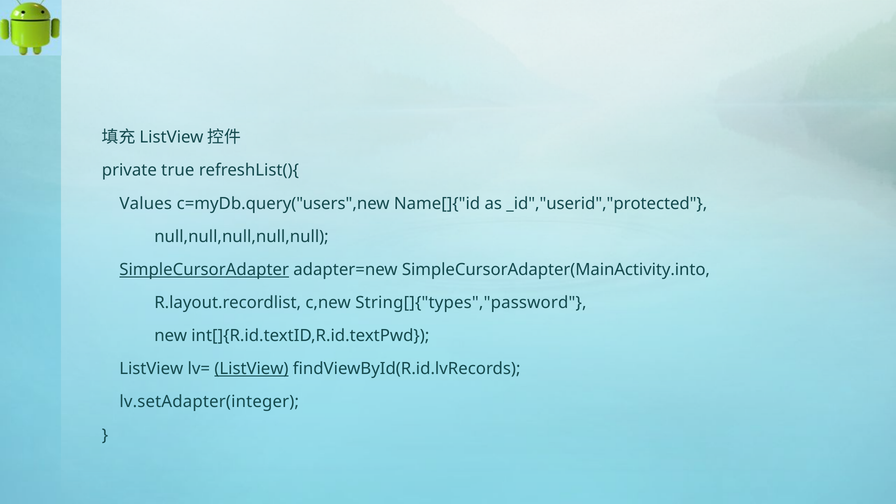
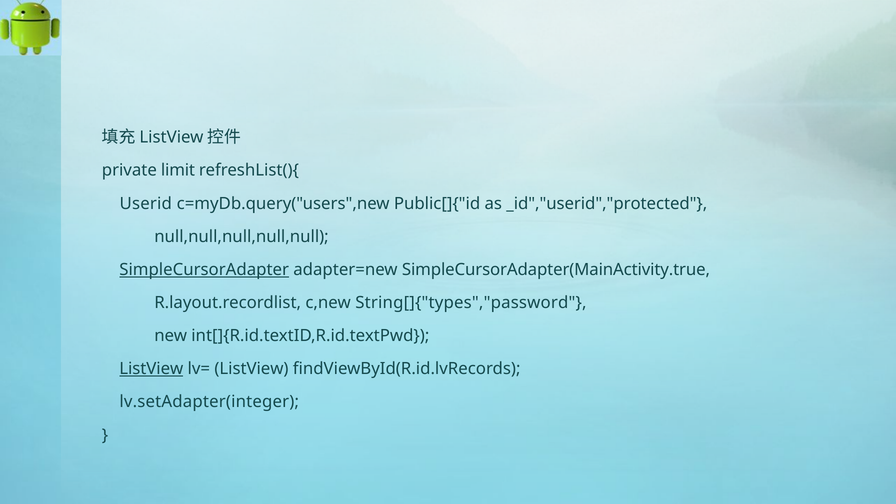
true: true -> limit (178, 170)
Values: Values -> Userid (146, 204)
Name[]{"id: Name[]{"id -> Public[]{"id (437, 204)
SimpleCursorAdapter(MainActivity.into: SimpleCursorAdapter(MainActivity.into -> SimpleCursorAdapter(MainActivity.true (556, 270)
ListView underline: none -> present (151, 369)
ListView underline: present -> none (251, 369)
